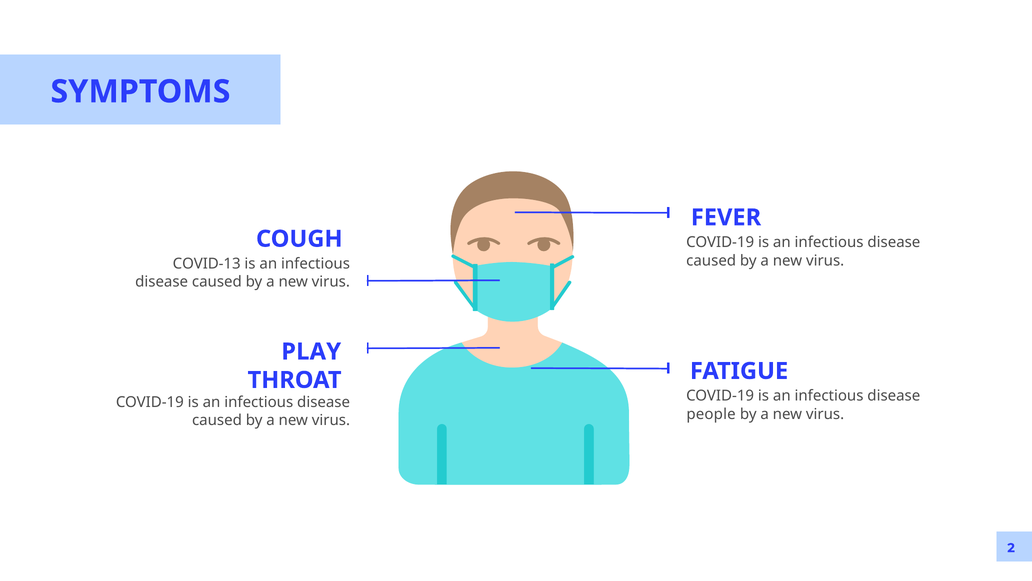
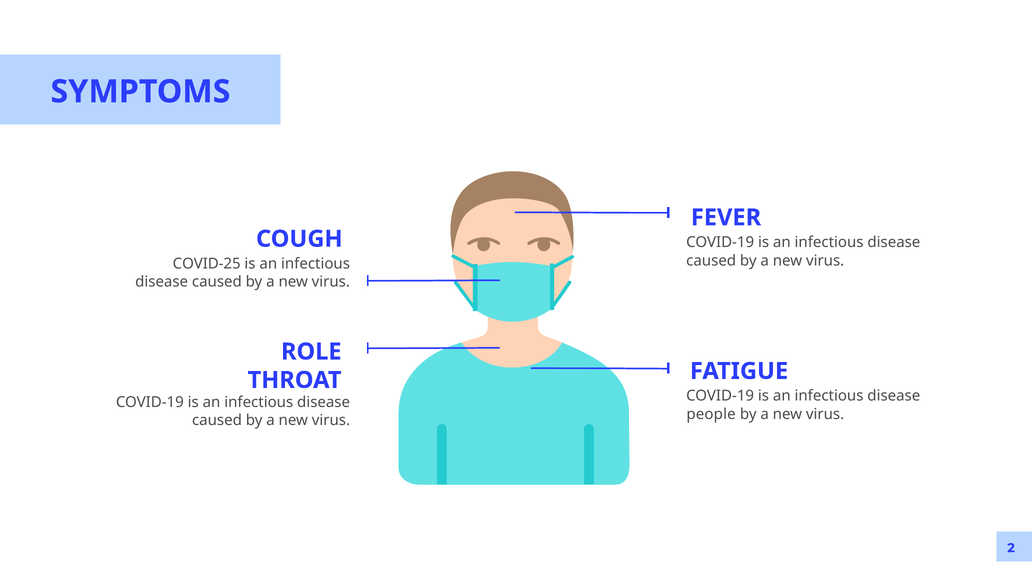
COVID-13: COVID-13 -> COVID-25 (207, 264)
PLAY: PLAY -> ROLE (311, 351)
